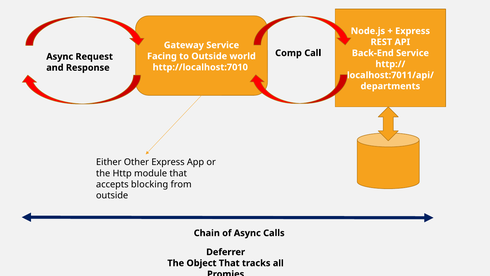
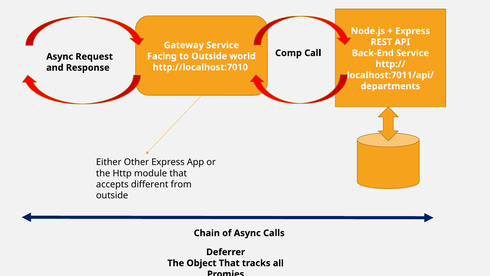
blocking: blocking -> different (150, 184)
